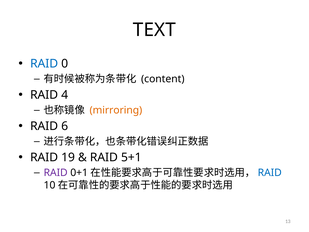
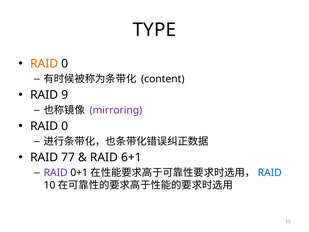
TEXT: TEXT -> TYPE (154, 30)
RAID colour: blue -> orange (44, 64)
4: 4 -> 9 (65, 95)
mirroring colour: orange -> purple (116, 110)
6: 6 -> 0 (65, 126)
19: 19 -> 77 (68, 157)
5+1: 5+1 -> 6+1 (131, 157)
